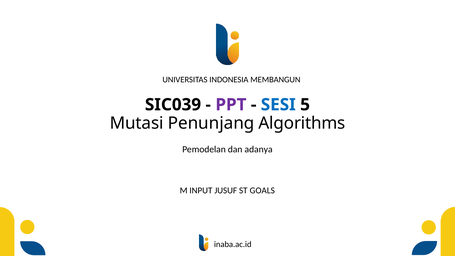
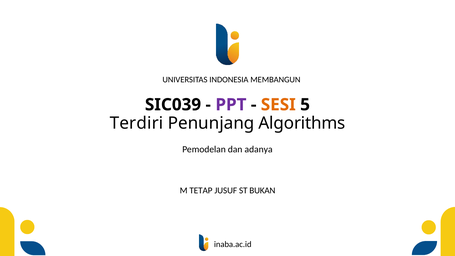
SESI colour: blue -> orange (278, 105)
Mutasi: Mutasi -> Terdiri (137, 123)
INPUT: INPUT -> TETAP (201, 190)
GOALS: GOALS -> BUKAN (262, 190)
